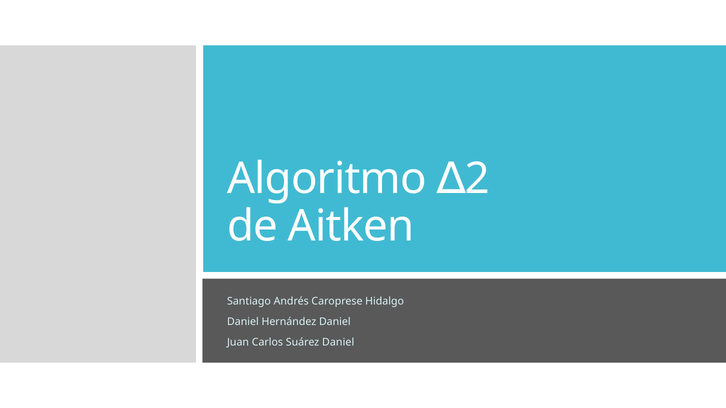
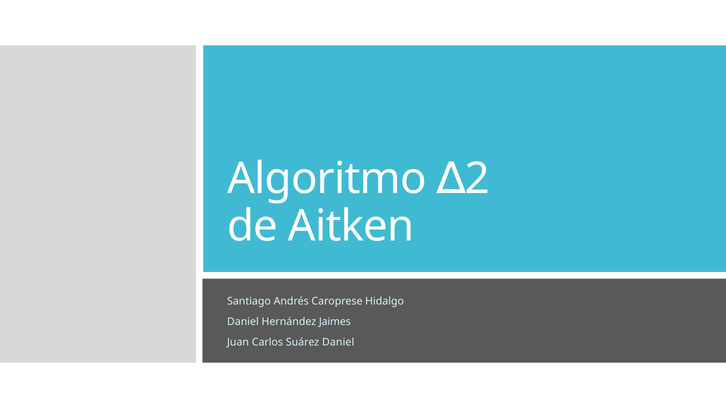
Hernández Daniel: Daniel -> Jaimes (335, 322)
